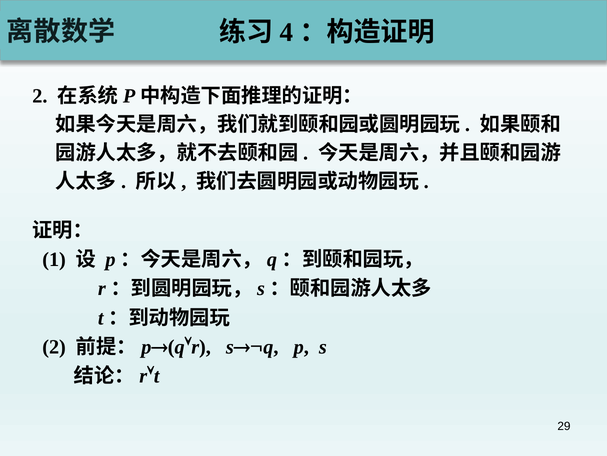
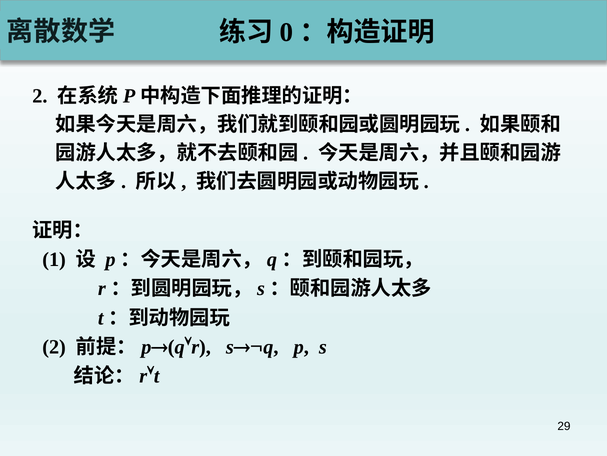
4: 4 -> 0 (287, 32)
